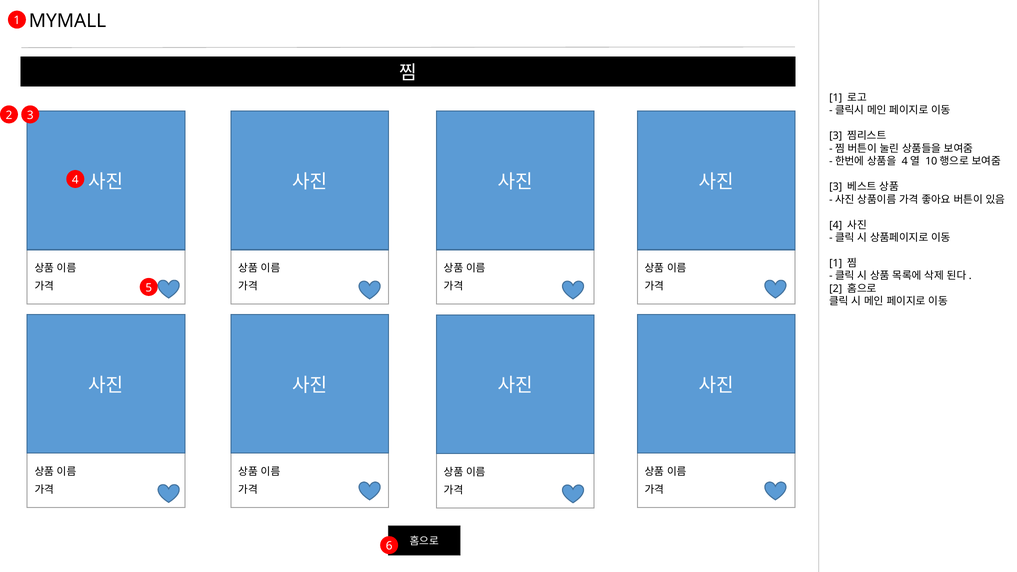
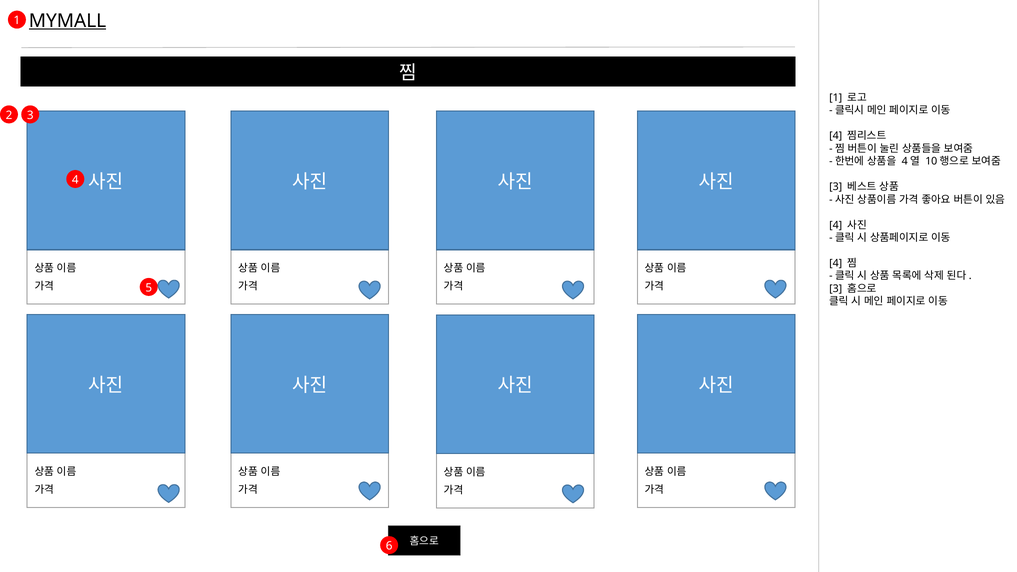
MYMALL underline: none -> present (68, 21)
3: 3 -> 4 (836, 136)
1: 1 -> 4 (836, 263)
2: 2 -> 3 (836, 289)
